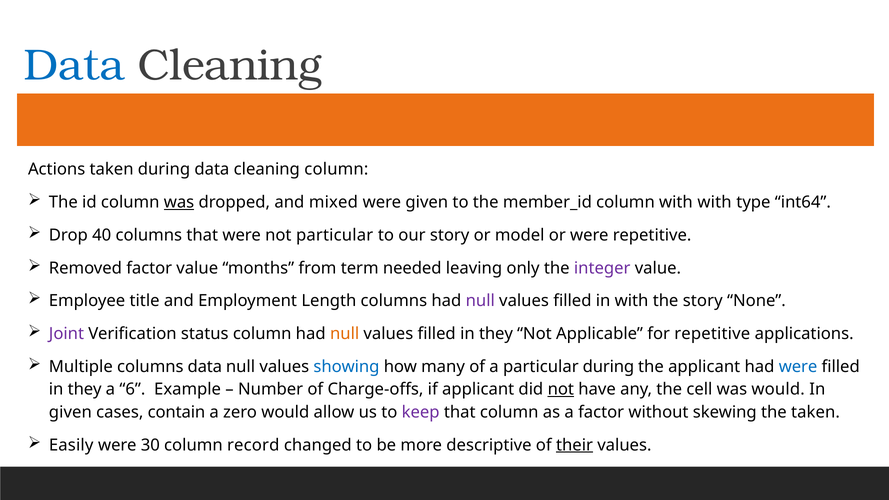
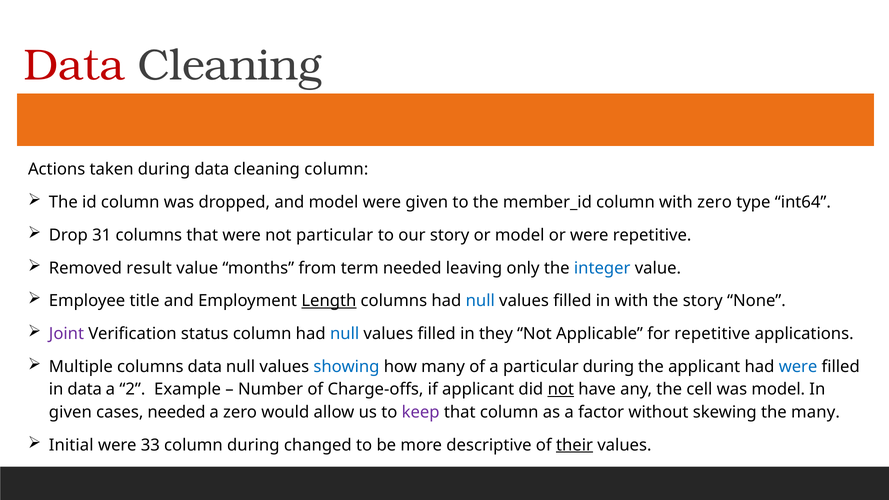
Data colour: blue -> red (74, 65)
was underline: present -> none (179, 202)
and mixed: mixed -> model (333, 202)
with with: with -> zero (715, 202)
40: 40 -> 31 (102, 235)
Removed factor: factor -> result (149, 268)
integer colour: purple -> blue (602, 268)
Length underline: none -> present (329, 301)
null colour: purple -> blue (480, 301)
null colour: orange -> blue (345, 334)
they: they -> data (85, 390)
6: 6 -> 2 (132, 390)
was would: would -> model (778, 390)
cases contain: contain -> needed (176, 412)
the taken: taken -> many (815, 412)
Easily: Easily -> Initial (71, 445)
30: 30 -> 33 (150, 445)
column record: record -> during (253, 445)
